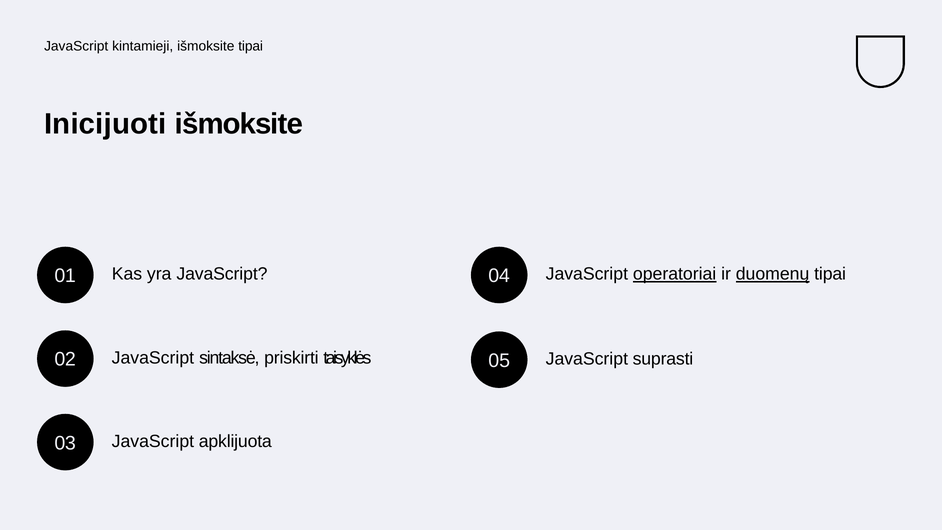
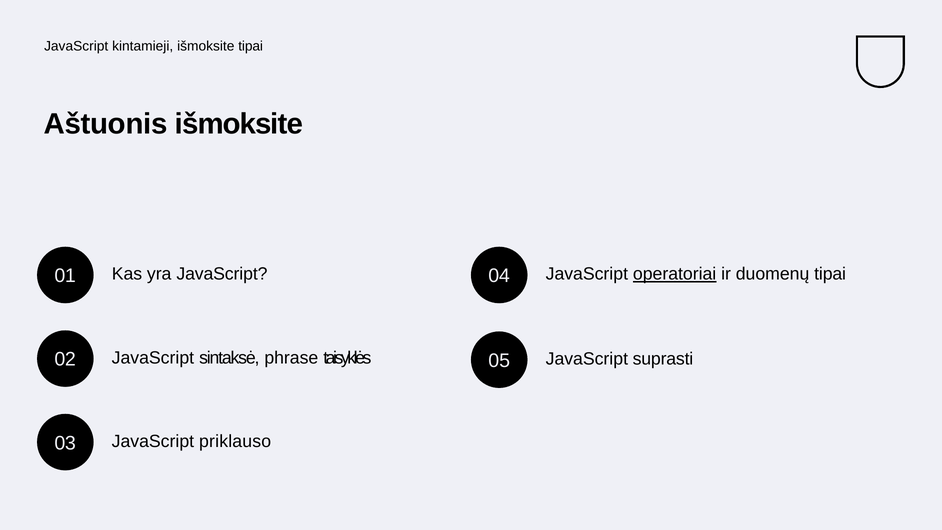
Inicijuoti: Inicijuoti -> Aštuonis (106, 124)
duomenų underline: present -> none (773, 274)
priskirti: priskirti -> phrase (291, 358)
apklijuota: apklijuota -> priklauso (235, 441)
